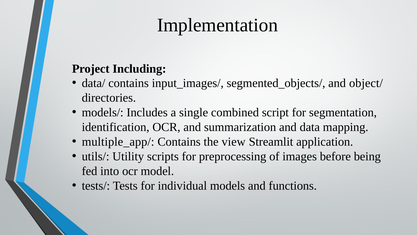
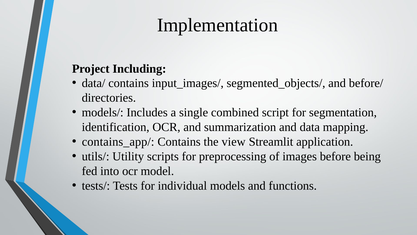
object/: object/ -> before/ (366, 83)
multiple_app/: multiple_app/ -> contains_app/ (118, 142)
